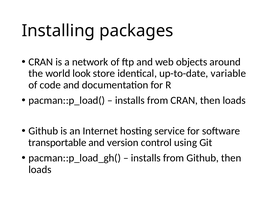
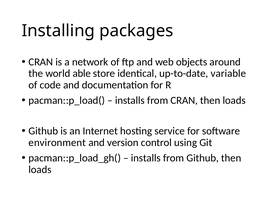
look: look -> able (82, 74)
transportable: transportable -> environment (57, 143)
